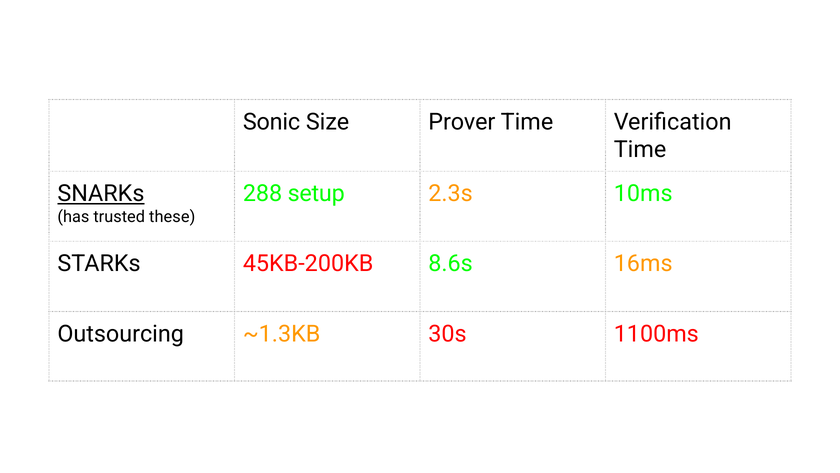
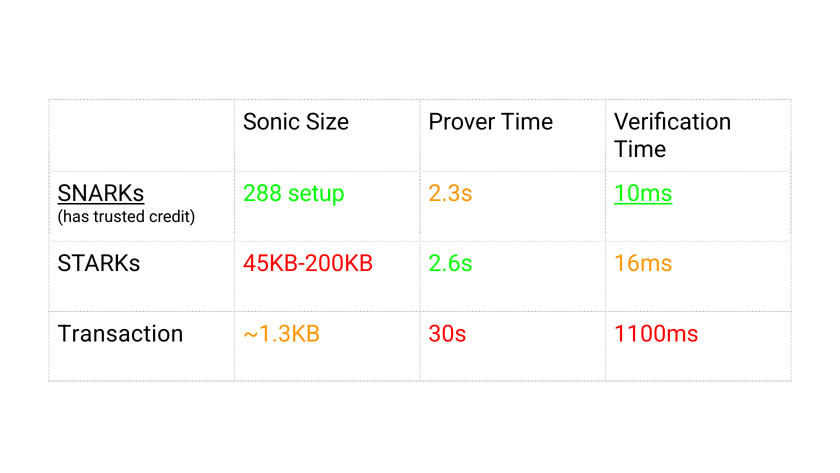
10ms underline: none -> present (643, 193)
these: these -> credit (172, 217)
8.6s: 8.6s -> 2.6s (451, 263)
Outsourcing: Outsourcing -> Transaction (121, 334)
